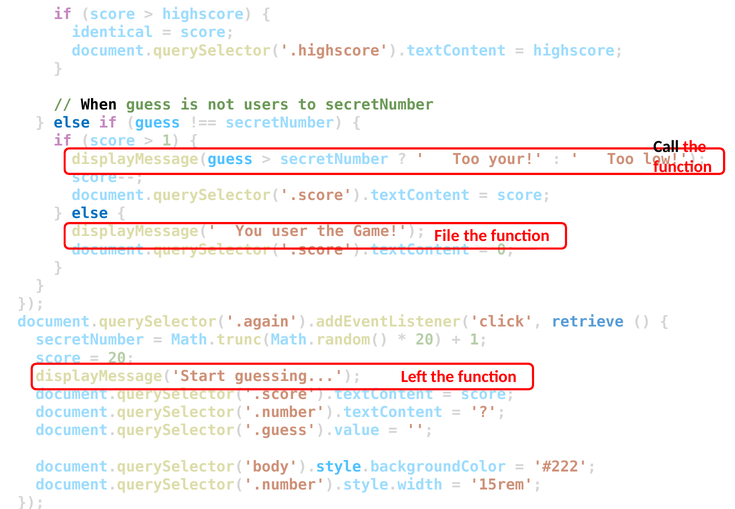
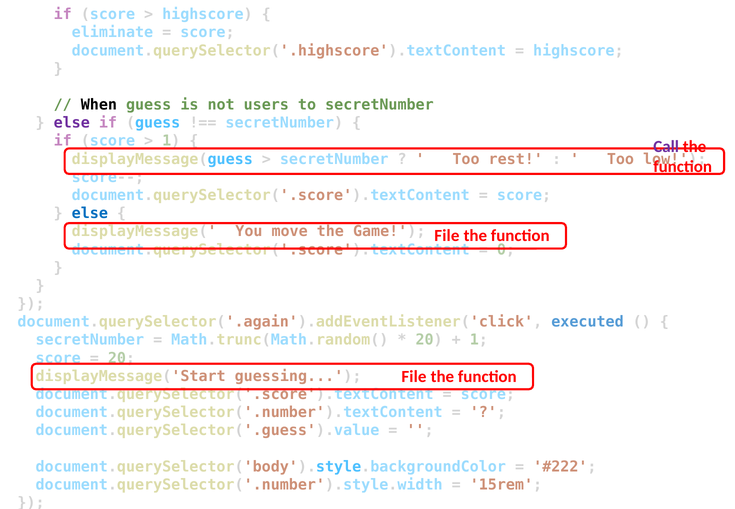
identical: identical -> eliminate (112, 32)
else colour: blue -> purple (72, 123)
Call colour: black -> purple (666, 146)
your: your -> rest (516, 159)
user: user -> move (290, 231)
retrieve: retrieve -> executed (588, 322)
Left: Left -> File (414, 376)
